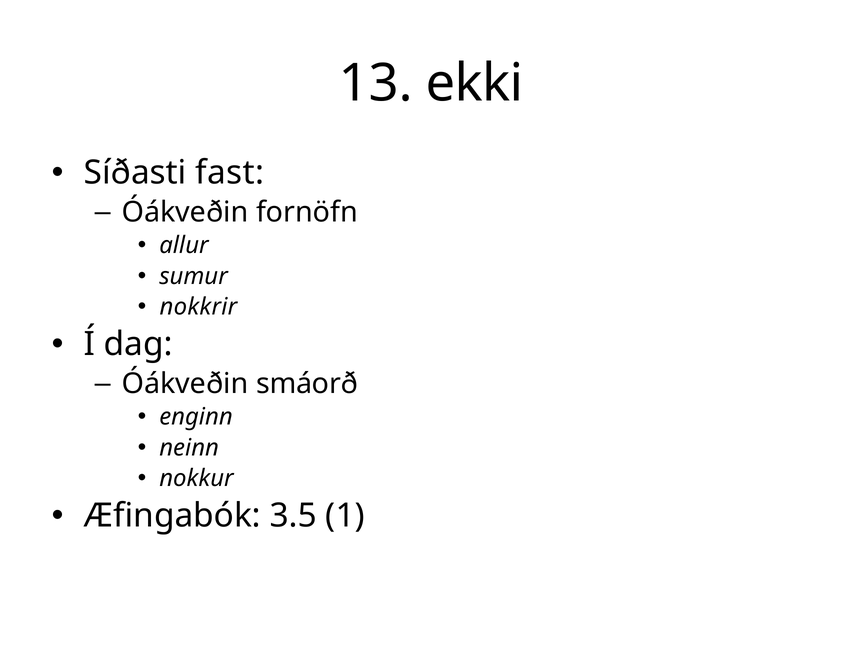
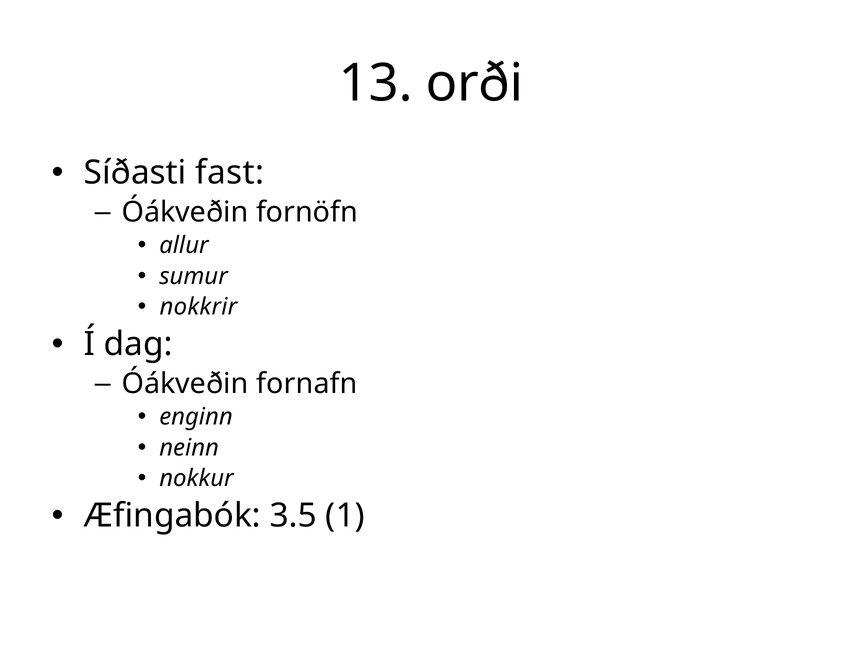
ekki: ekki -> orði (475, 83)
smáorð: smáorð -> fornafn (307, 384)
